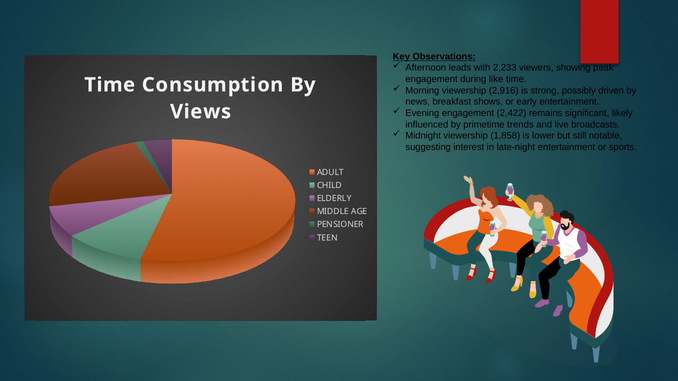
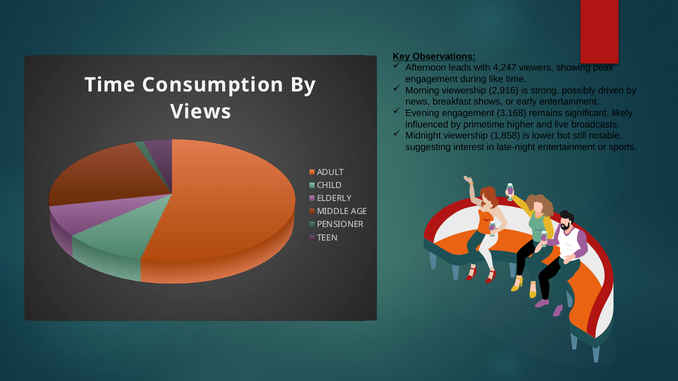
2,233: 2,233 -> 4,247 (505, 68)
2,422: 2,422 -> 3,168 (512, 113)
trends: trends -> higher (520, 125)
